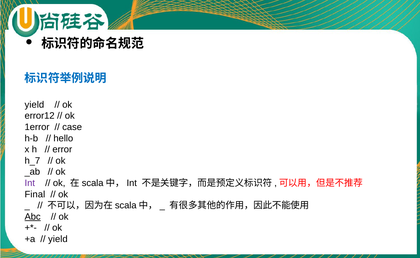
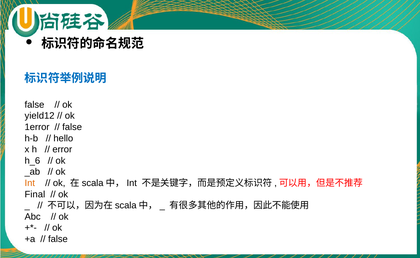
yield: yield -> false (34, 105)
error12: error12 -> yield12 (40, 116)
case: case -> false (72, 127)
h_7: h_7 -> h_6 (32, 161)
Int colour: purple -> orange (30, 183)
Abc underline: present -> none (33, 217)
yield: yield -> false (58, 239)
